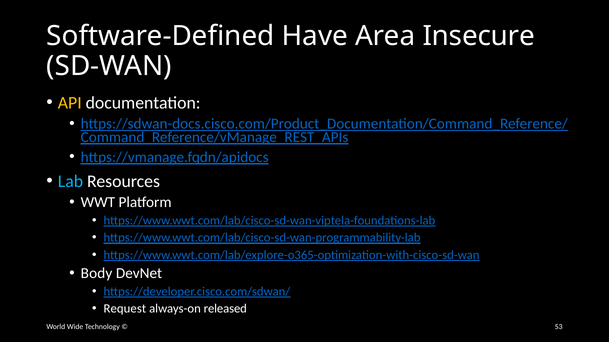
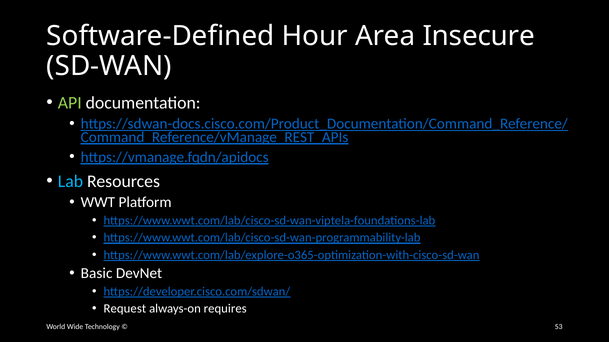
Have: Have -> Hour (315, 36)
API colour: yellow -> light green (70, 103)
Body: Body -> Basic (97, 274)
released: released -> requires (225, 309)
